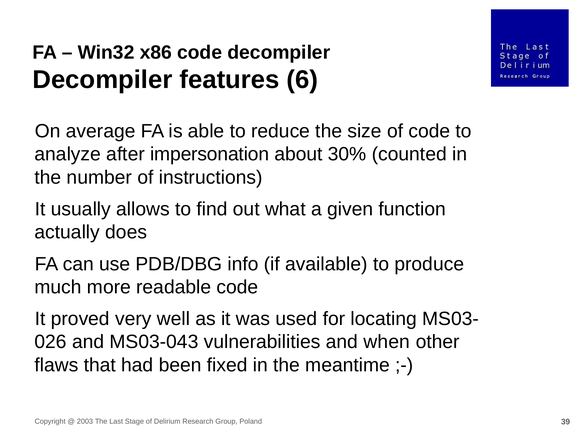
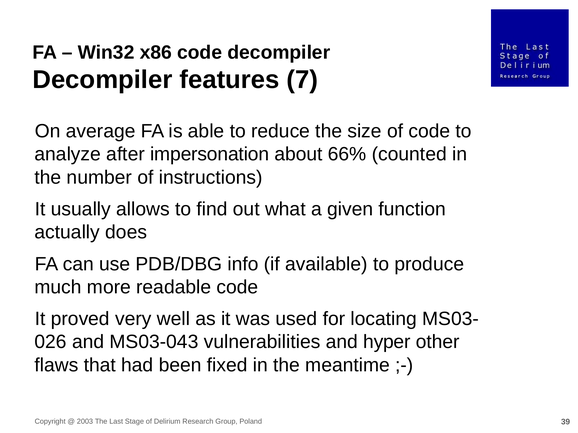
6: 6 -> 7 (302, 80)
30%: 30% -> 66% (347, 154)
when: when -> hyper (387, 342)
